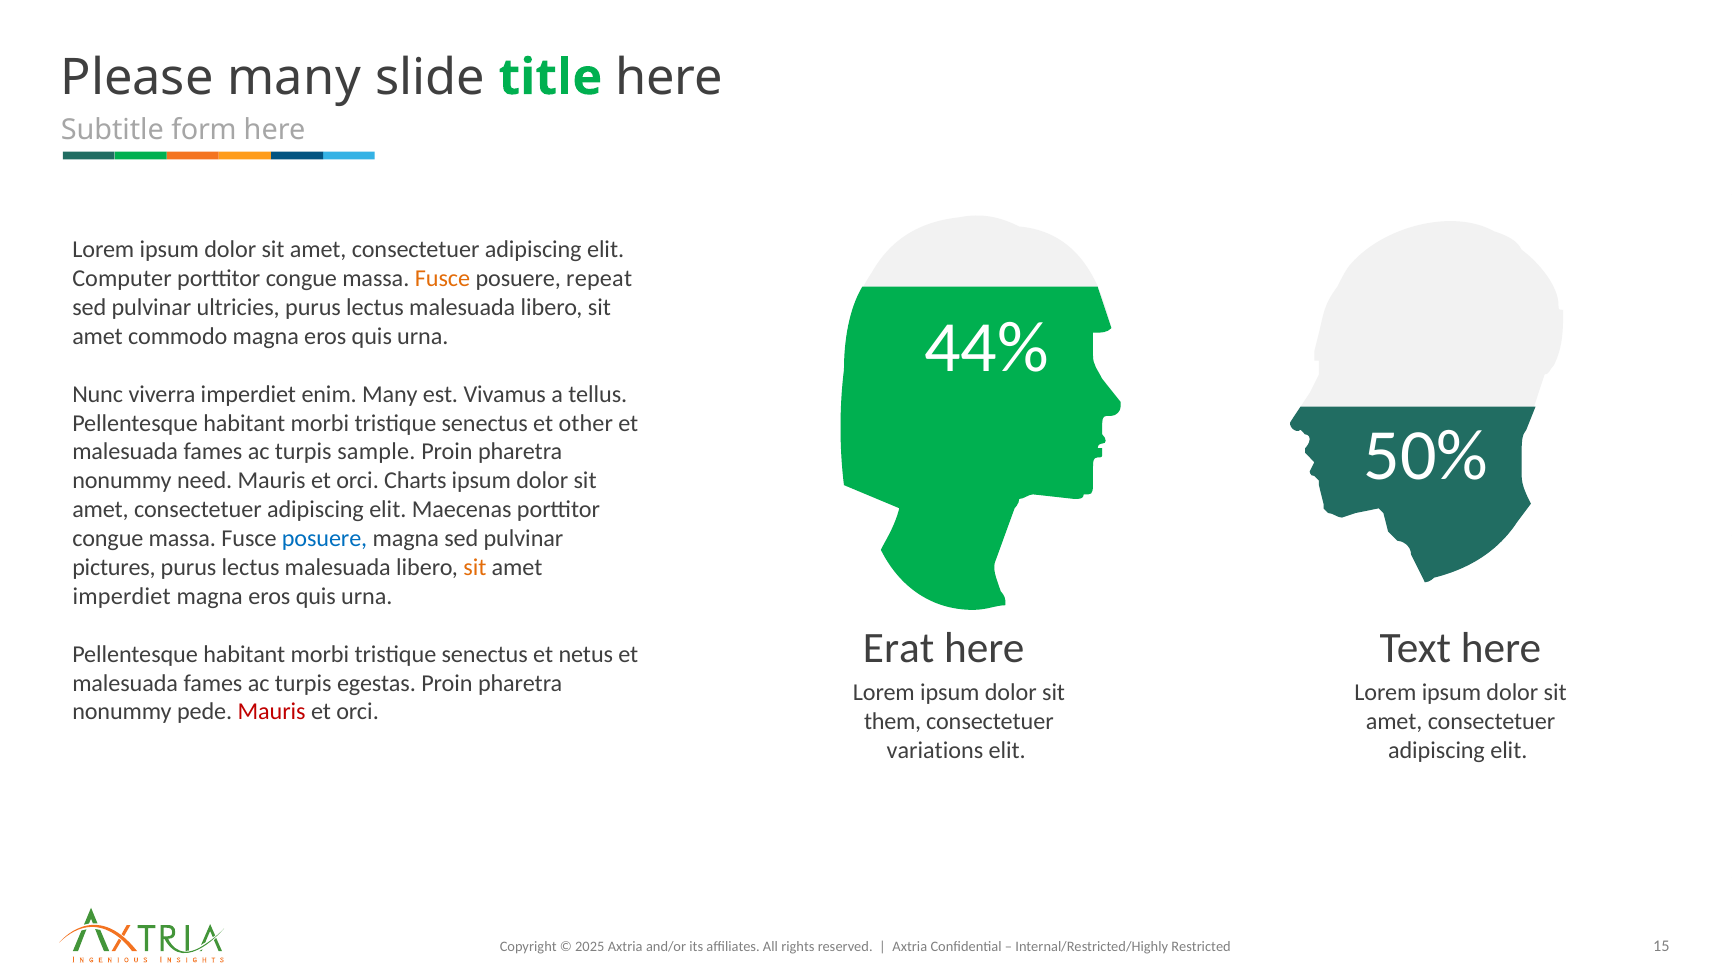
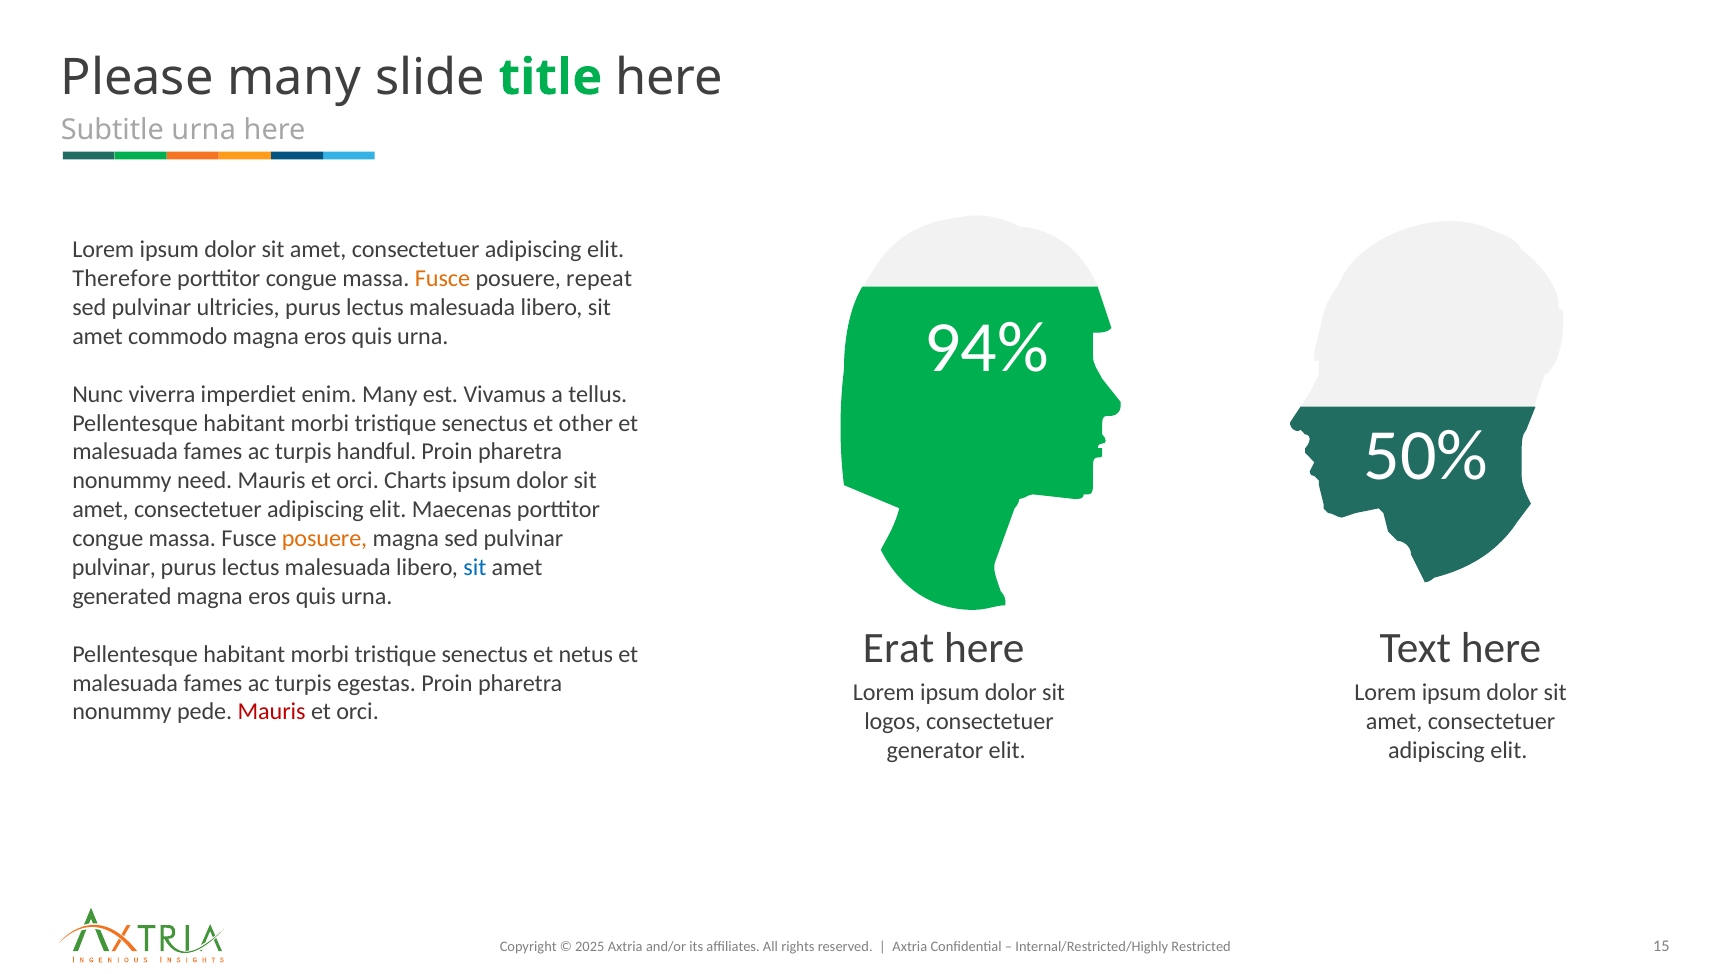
Subtitle form: form -> urna (204, 130)
Computer: Computer -> Therefore (122, 279)
44%: 44% -> 94% (987, 348)
sample: sample -> handful (377, 452)
posuere colour: blue -> orange (325, 539)
pictures: pictures -> pulvinar (114, 568)
sit colour: orange -> blue (475, 568)
imperdiet: imperdiet -> generated (122, 597)
them: them -> logos (893, 722)
variations: variations -> generator (935, 751)
